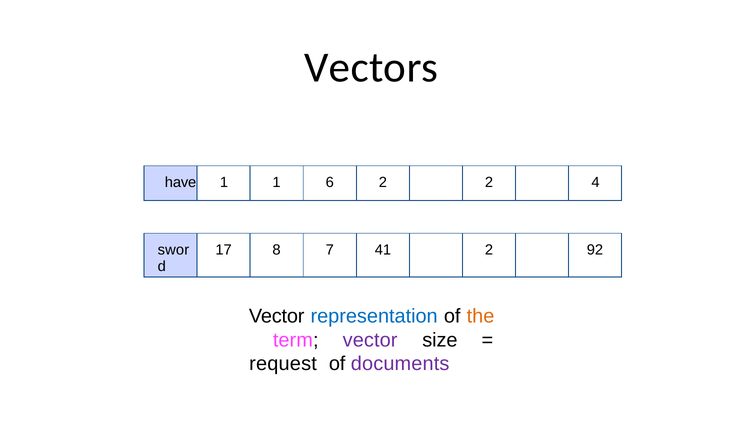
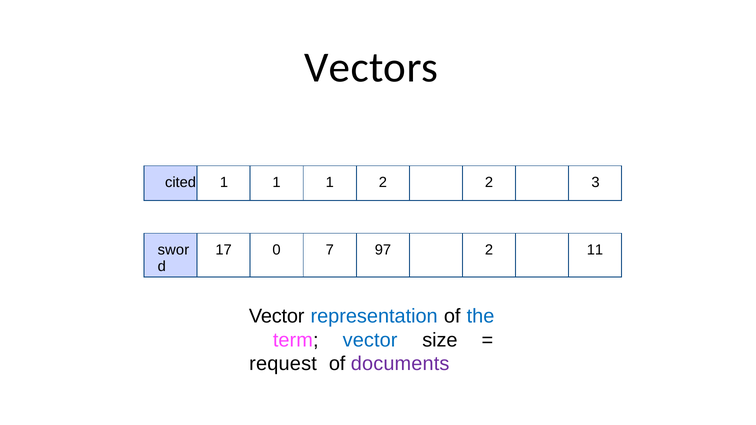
have: have -> cited (181, 183)
1 1 6: 6 -> 1 (330, 183)
4: 4 -> 3 (595, 183)
8: 8 -> 0 (277, 250)
41: 41 -> 97 (383, 250)
92: 92 -> 11 (595, 250)
the colour: orange -> blue (481, 316)
vector colour: purple -> blue (370, 340)
